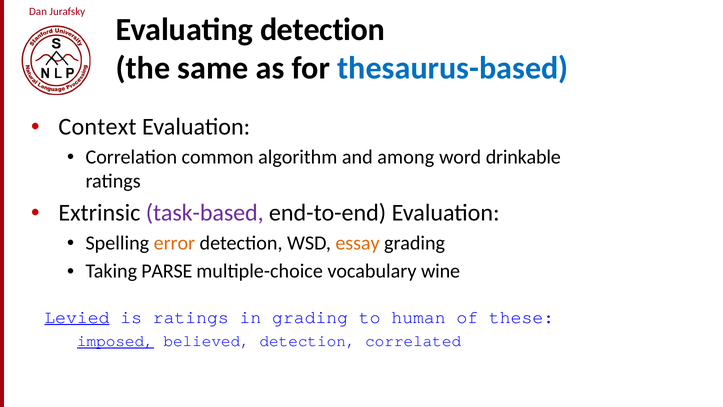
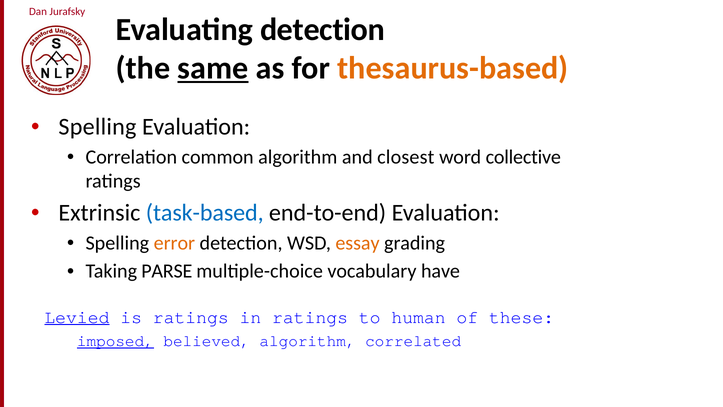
same underline: none -> present (213, 68)
thesaurus-based colour: blue -> orange (453, 68)
Context: Context -> Spelling (97, 127)
among: among -> closest (406, 157)
drinkable: drinkable -> collective (523, 157)
task-based colour: purple -> blue (205, 213)
wine: wine -> have (440, 271)
in grading: grading -> ratings (310, 317)
believed detection: detection -> algorithm (308, 341)
